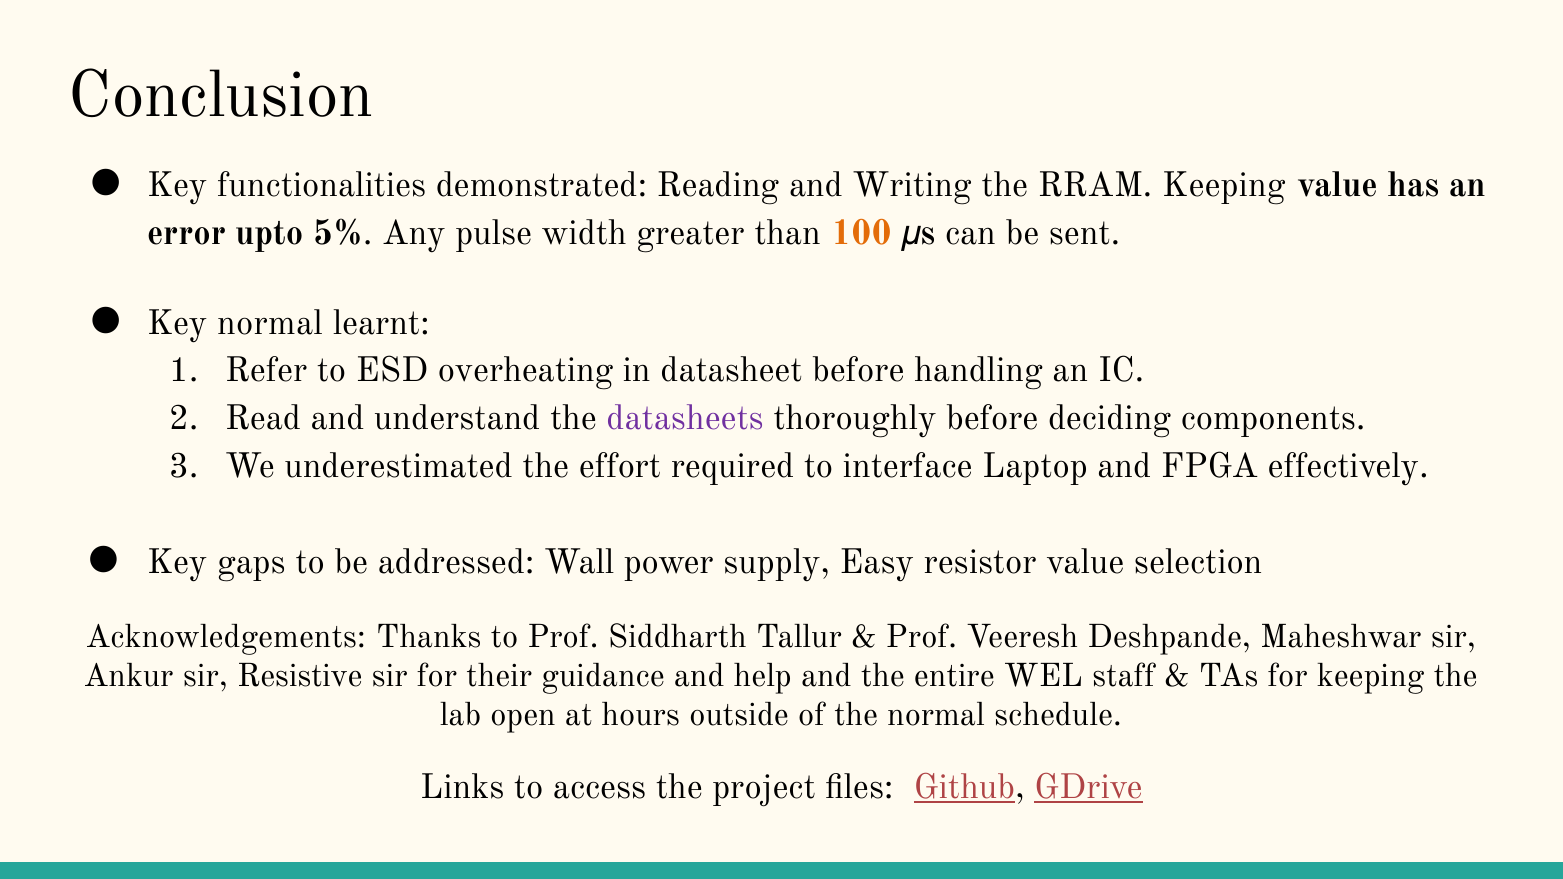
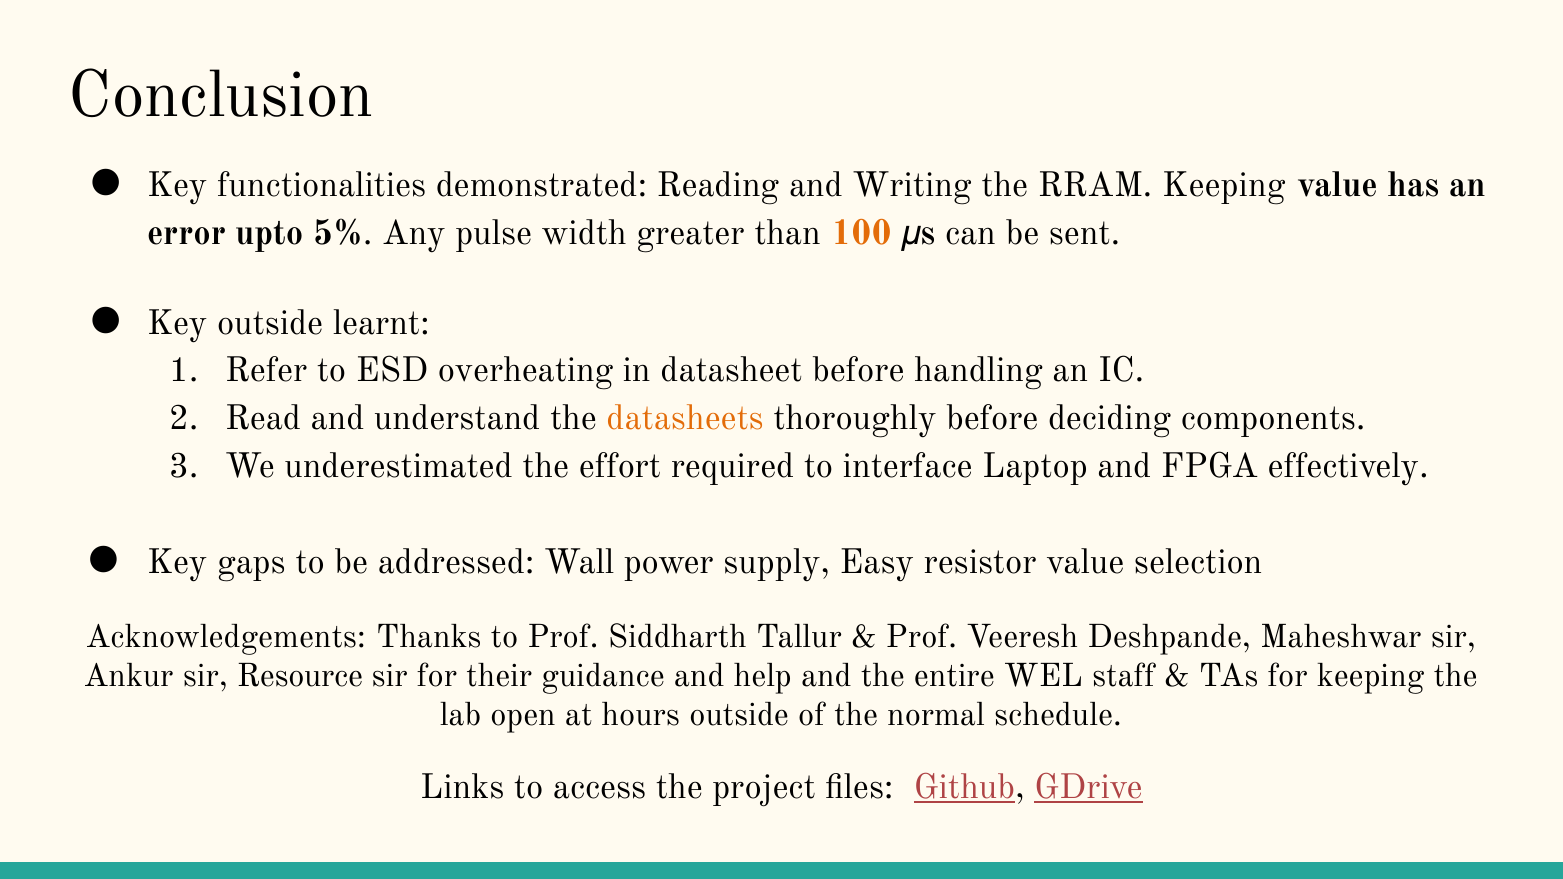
Key normal: normal -> outside (270, 323)
datasheets colour: purple -> orange (685, 418)
Resistive: Resistive -> Resource (300, 676)
